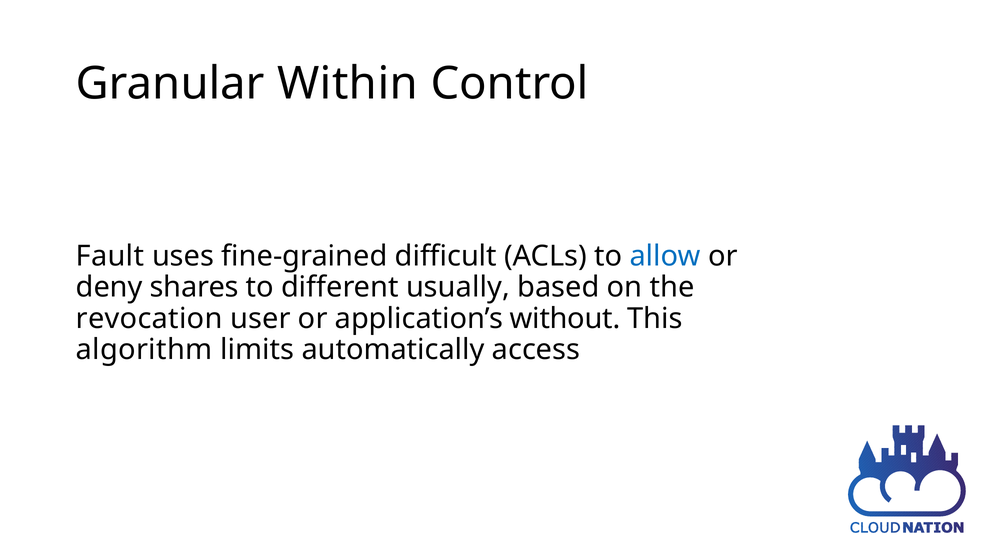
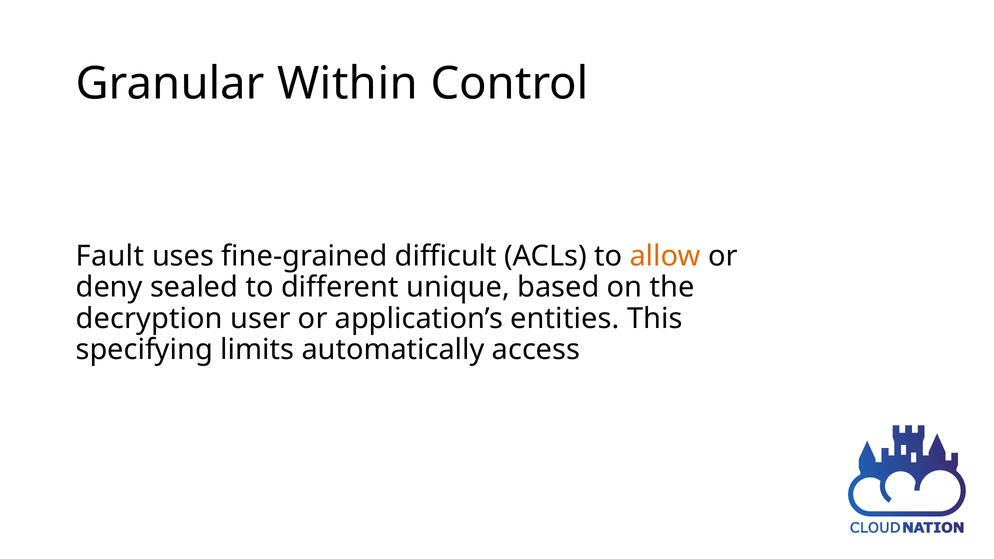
allow colour: blue -> orange (665, 256)
shares: shares -> sealed (194, 287)
usually: usually -> unique (458, 287)
revocation: revocation -> decryption (149, 319)
without: without -> entities (565, 319)
algorithm: algorithm -> specifying (144, 350)
